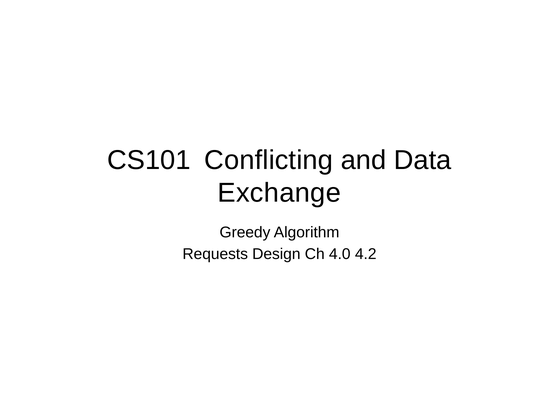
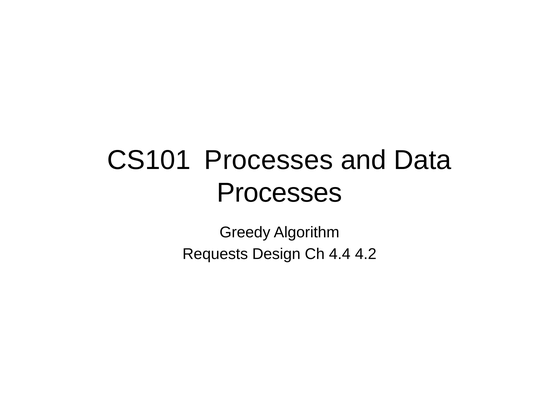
CS101 Conflicting: Conflicting -> Processes (269, 160)
Exchange: Exchange -> Processes (280, 193)
4.0: 4.0 -> 4.4 (340, 254)
